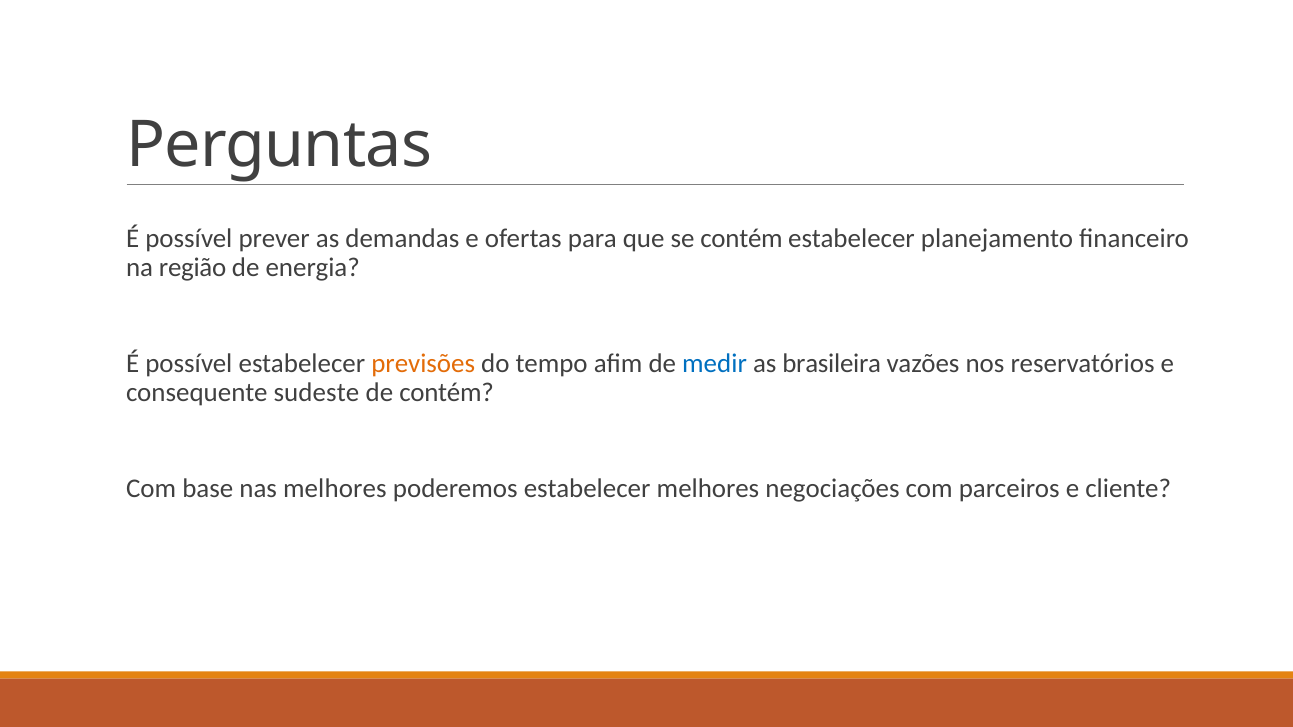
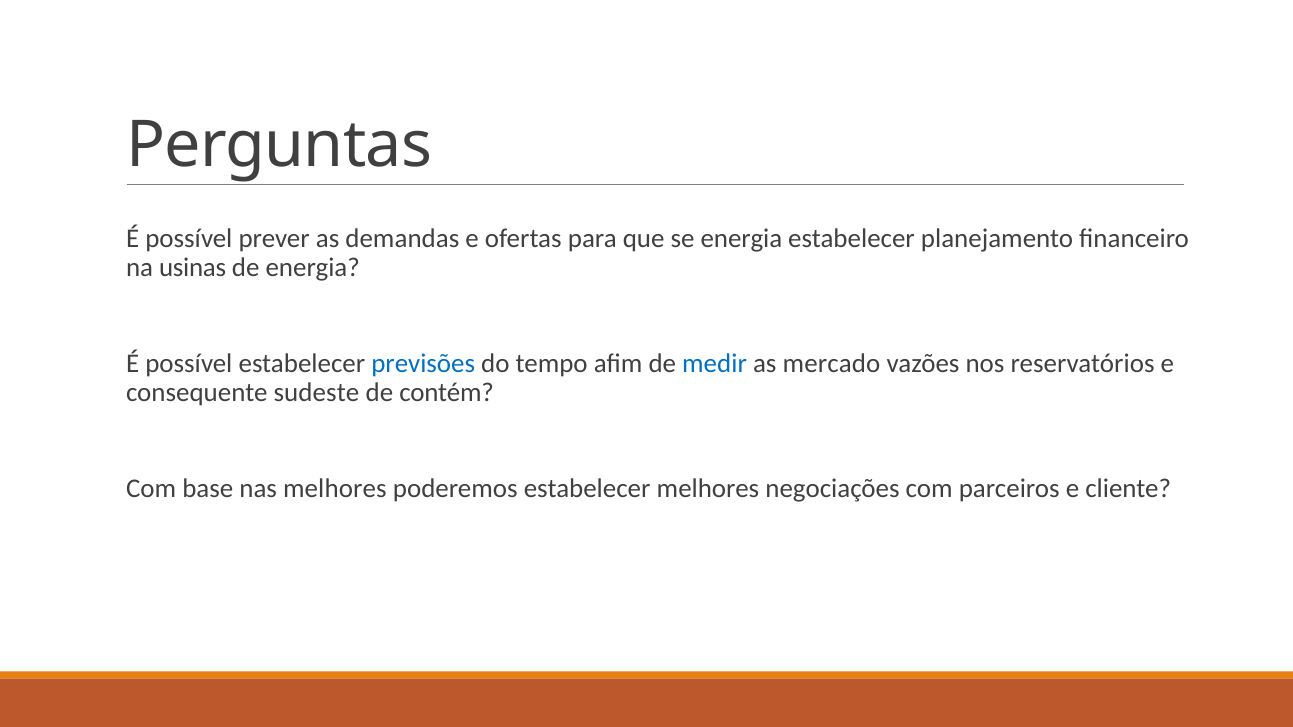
se contém: contém -> energia (741, 238)
região: região -> usinas (193, 268)
previsões colour: orange -> blue (423, 364)
brasileira: brasileira -> mercado (831, 364)
